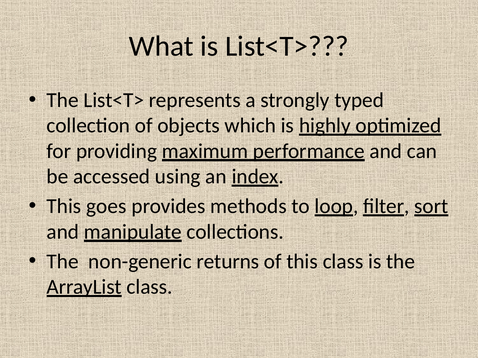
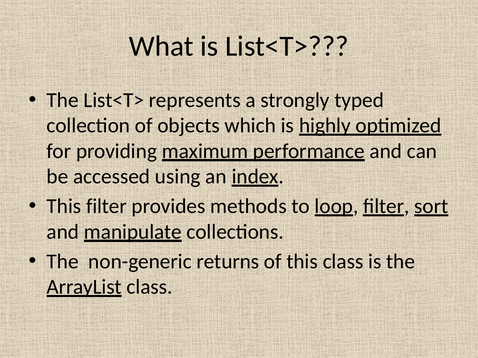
This goes: goes -> filter (106, 207)
